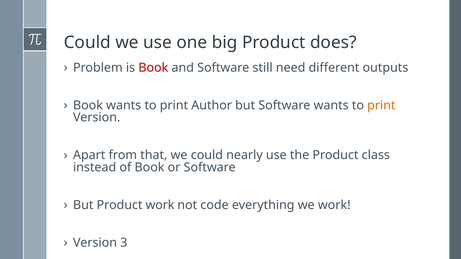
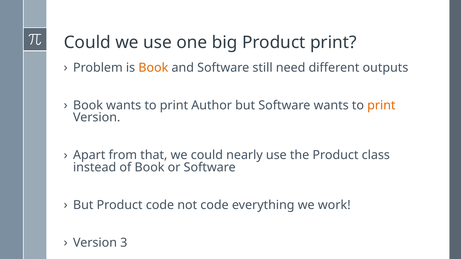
Product does: does -> print (333, 42)
Book colour: red -> orange (153, 68)
Product work: work -> code (160, 205)
